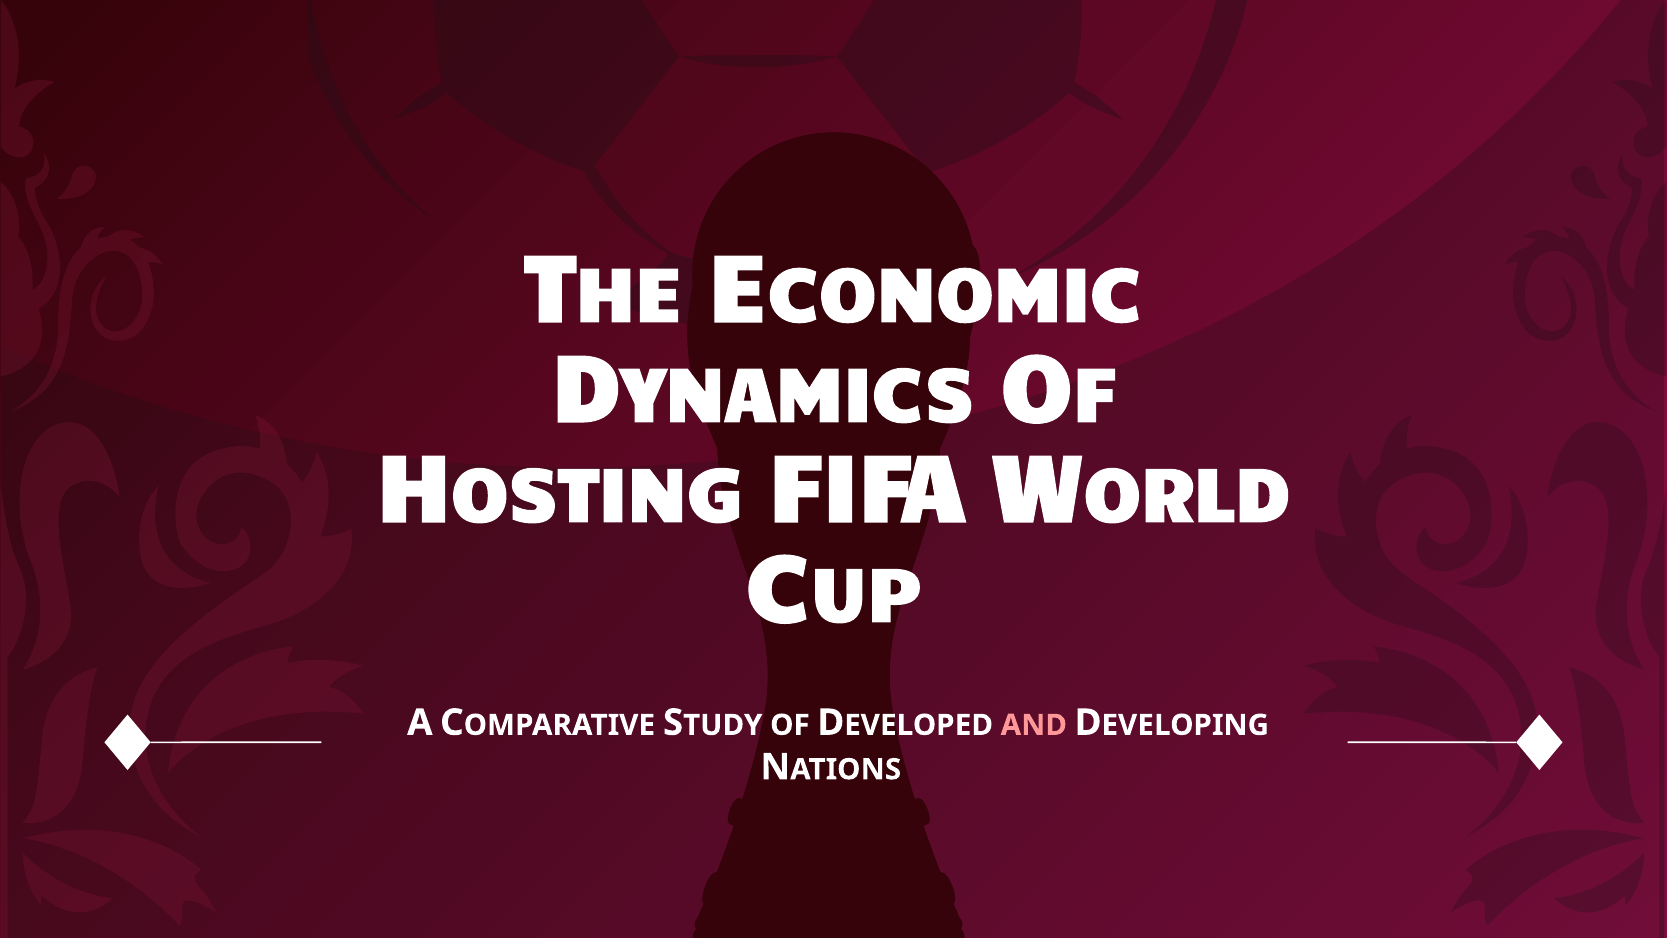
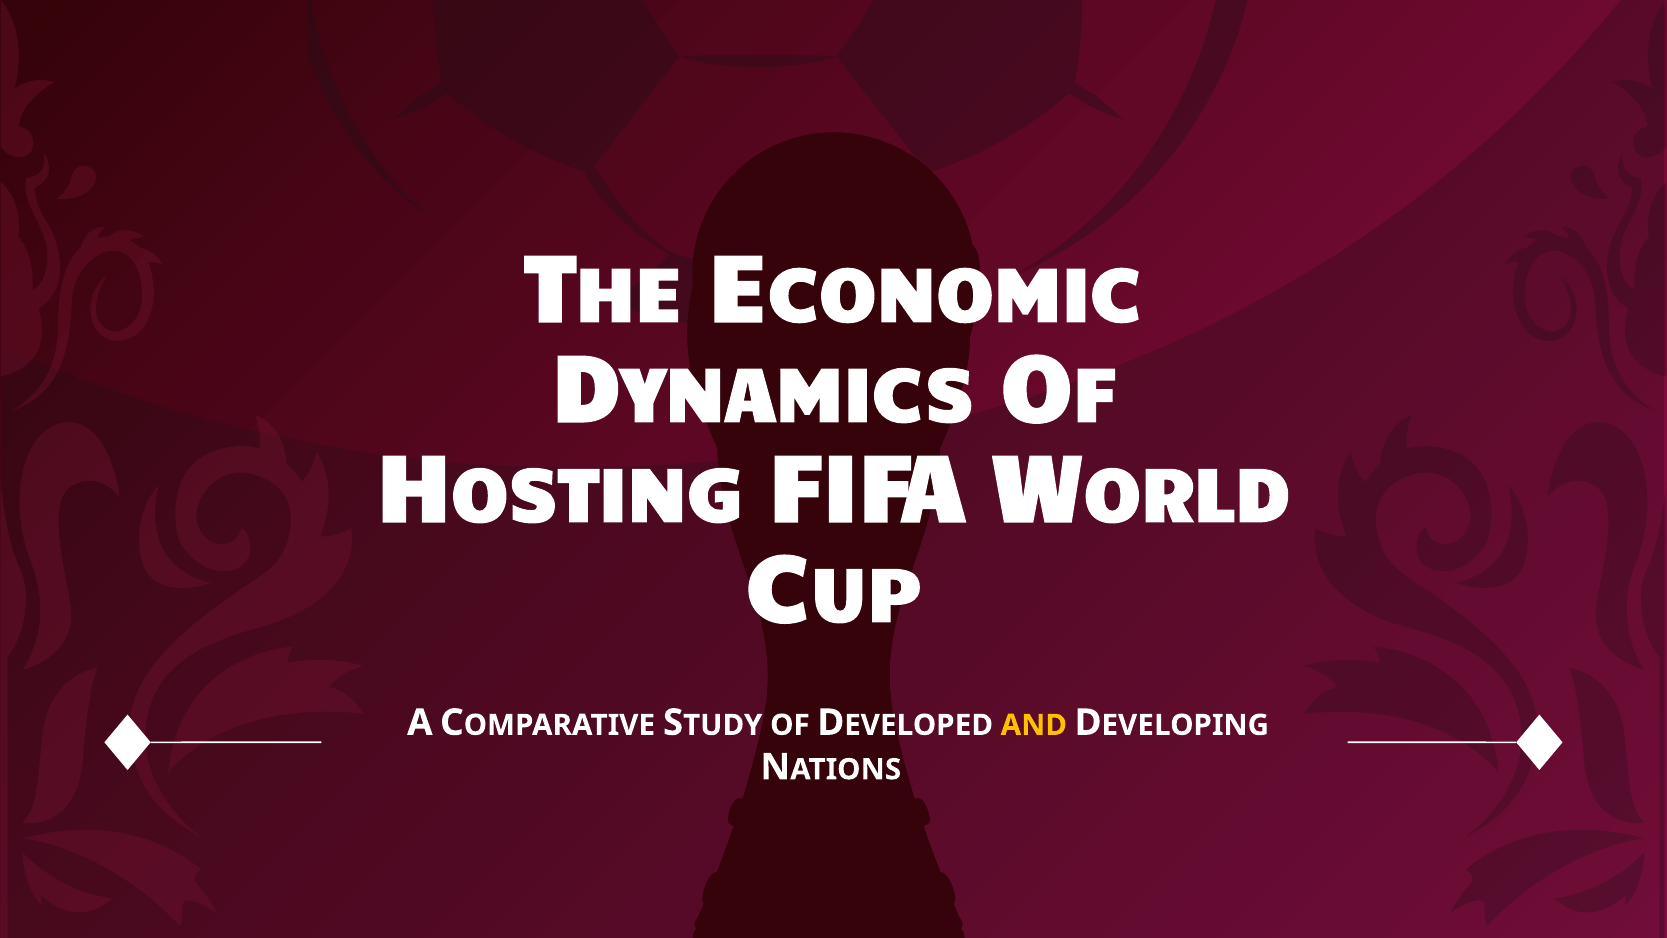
AND colour: pink -> yellow (1034, 725)
